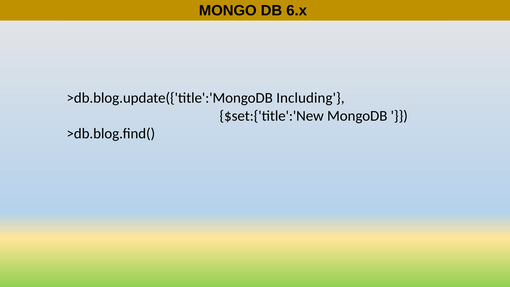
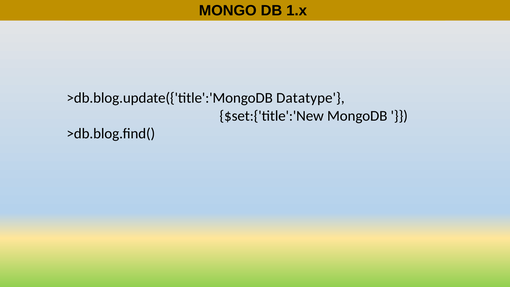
6.x: 6.x -> 1.x (297, 11)
Including: Including -> Datatype (310, 98)
